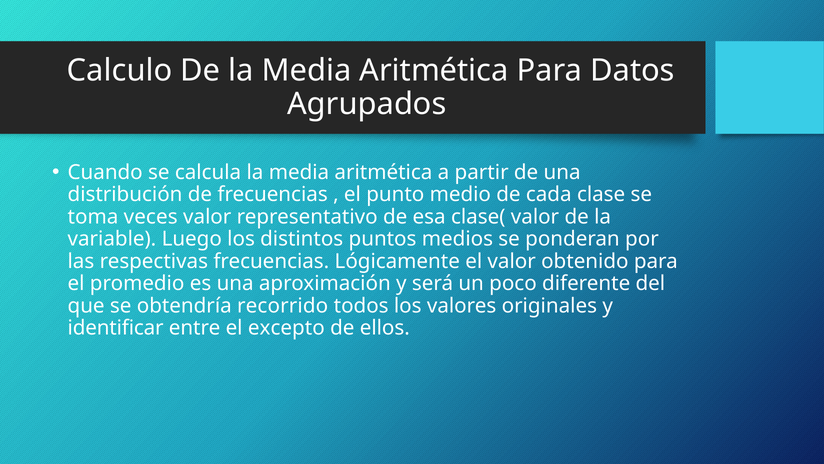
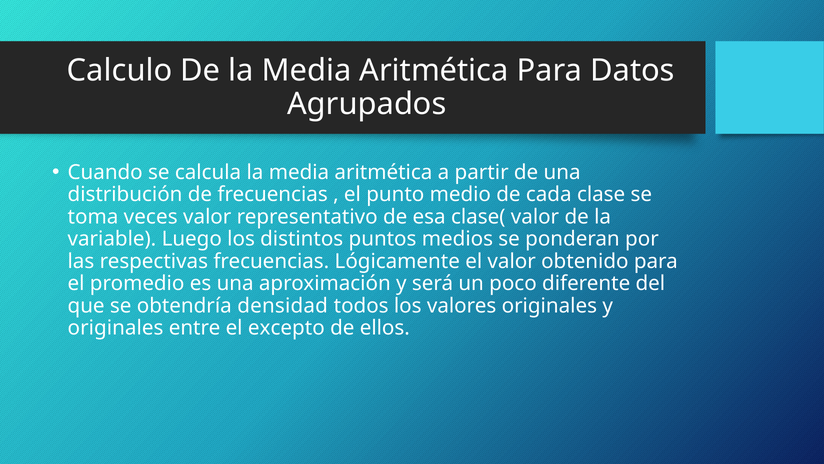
recorrido: recorrido -> densidad (283, 305)
identificar: identificar -> originales (116, 328)
